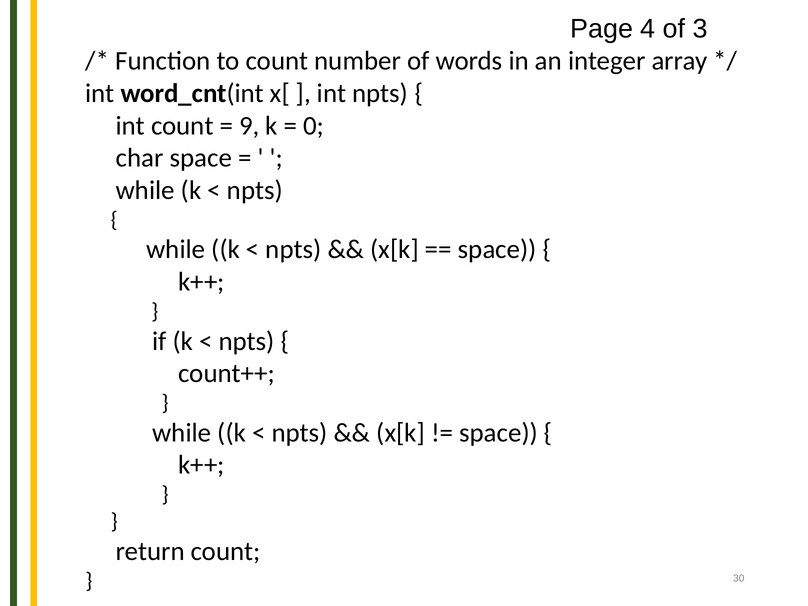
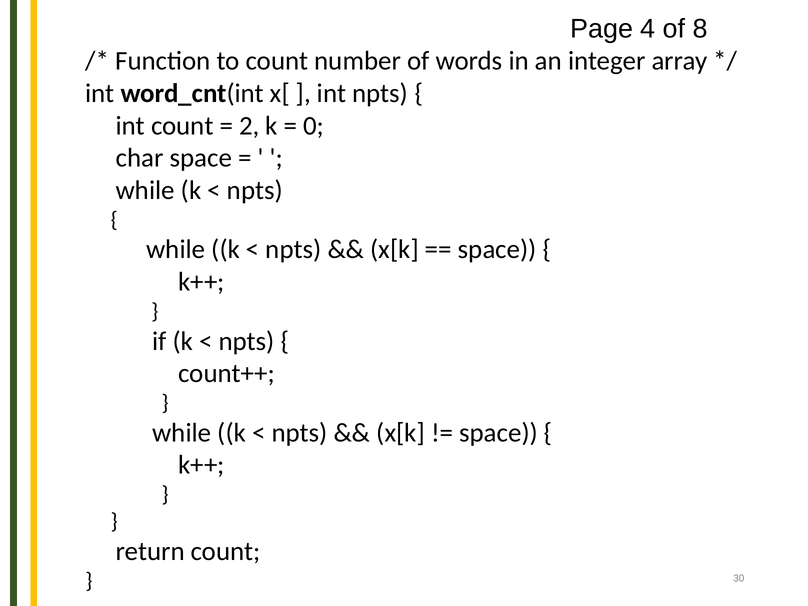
3: 3 -> 8 (700, 29)
9: 9 -> 2 (249, 126)
